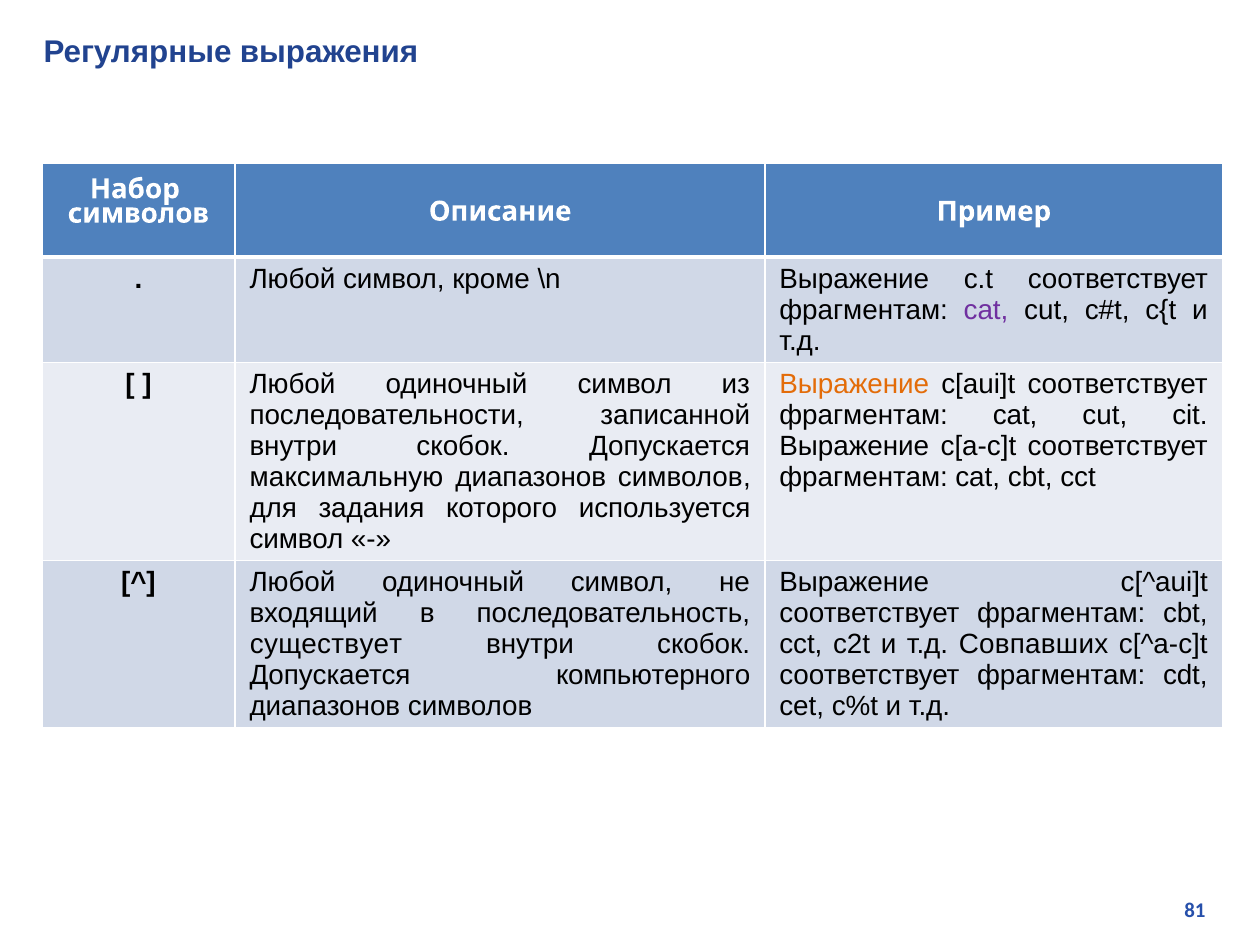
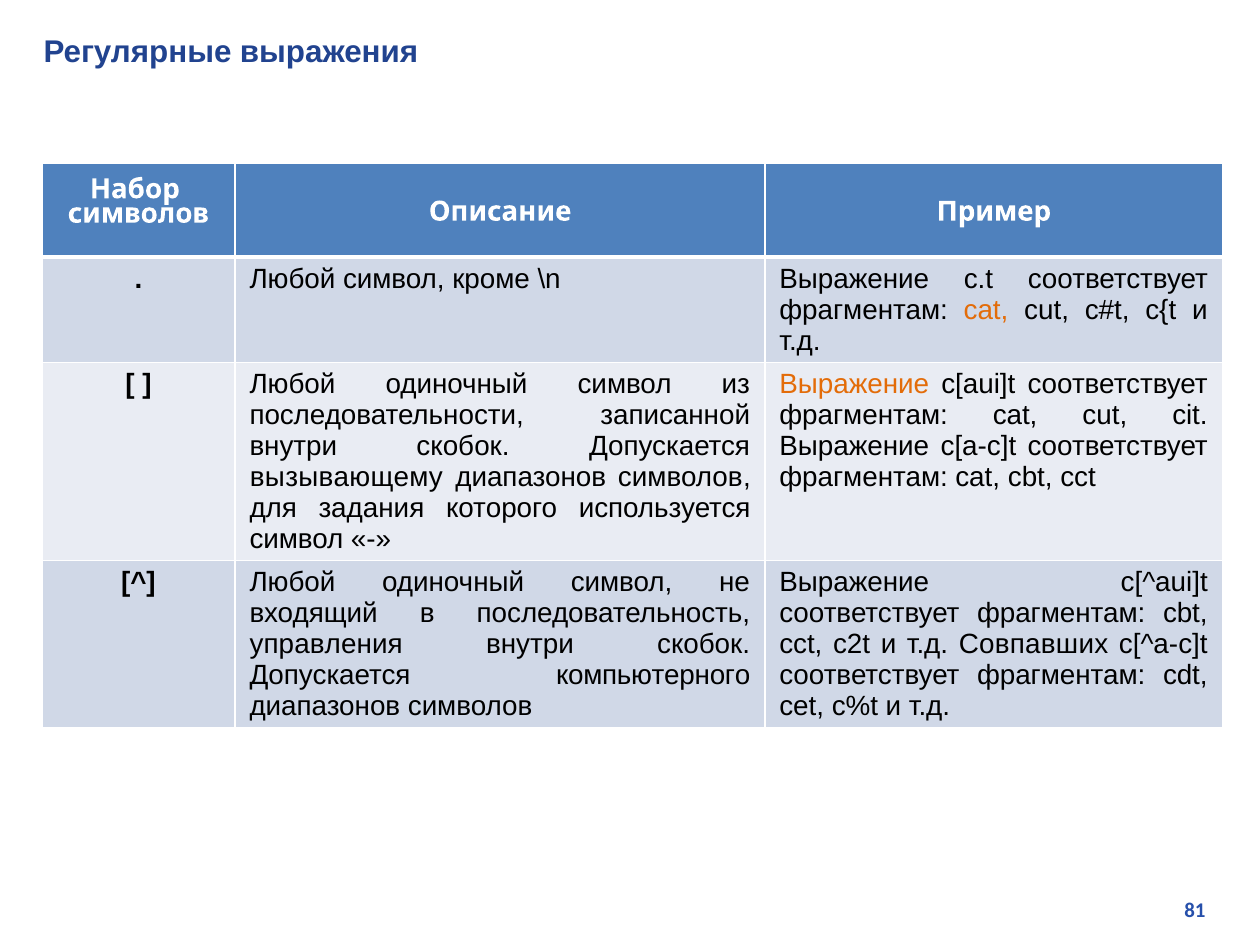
cat colour: purple -> orange (986, 310)
максимальную: максимальную -> вызывающему (346, 478)
существует: существует -> управления (326, 645)
